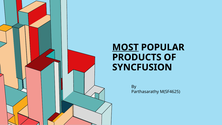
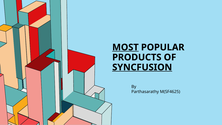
SYNCFUSION underline: none -> present (142, 67)
